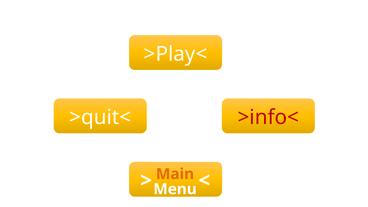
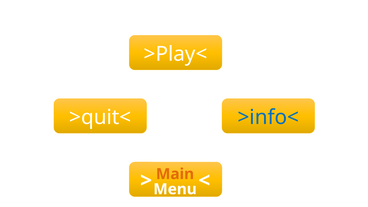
>info< colour: red -> blue (268, 117)
